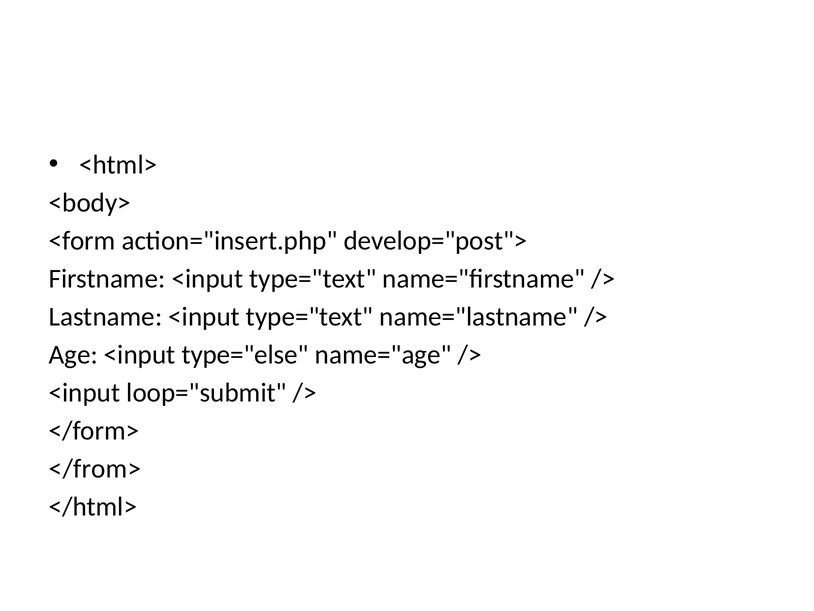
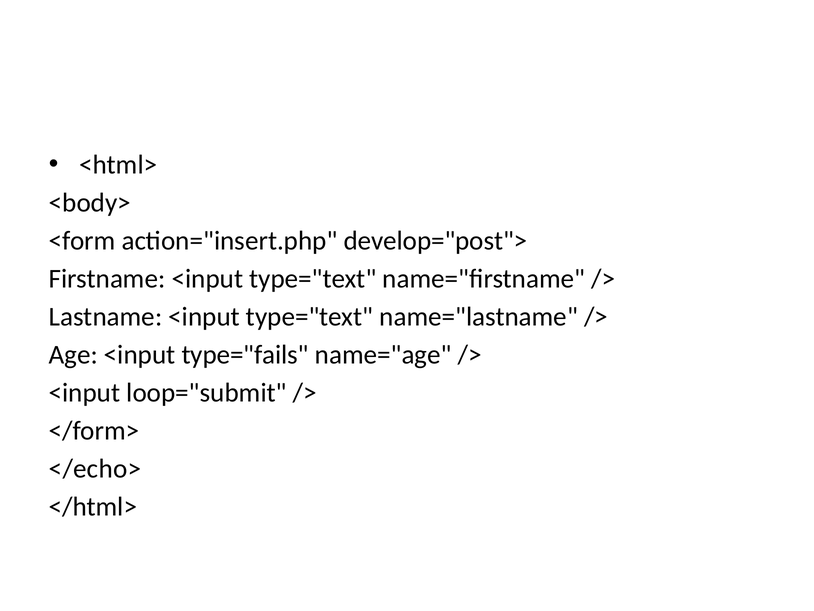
type="else: type="else -> type="fails (245, 355)
</from>: </from> -> </echo> (95, 469)
